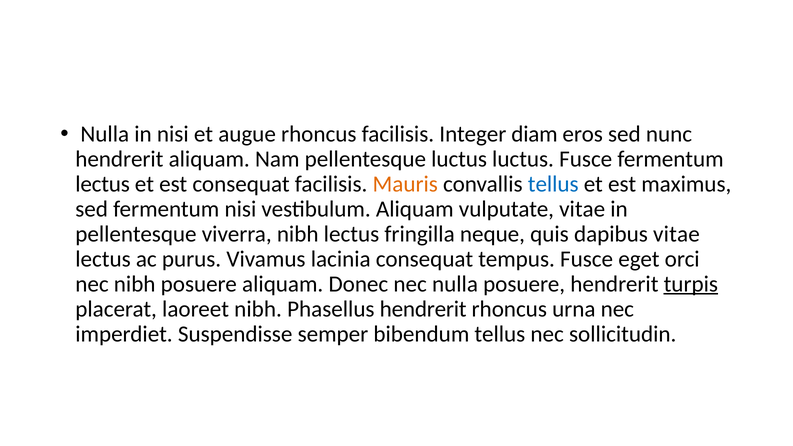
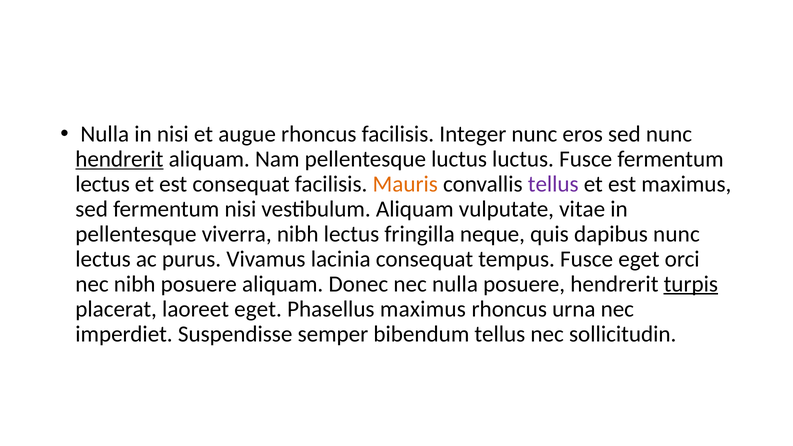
Integer diam: diam -> nunc (534, 134)
hendrerit underline: none -> present (119, 159)
tellus colour: blue -> purple (553, 184)
dapibus vitae: vitae -> nunc (676, 234)
laoreet nibh: nibh -> eget (258, 309)
Phasellus hendrerit: hendrerit -> maximus (423, 309)
